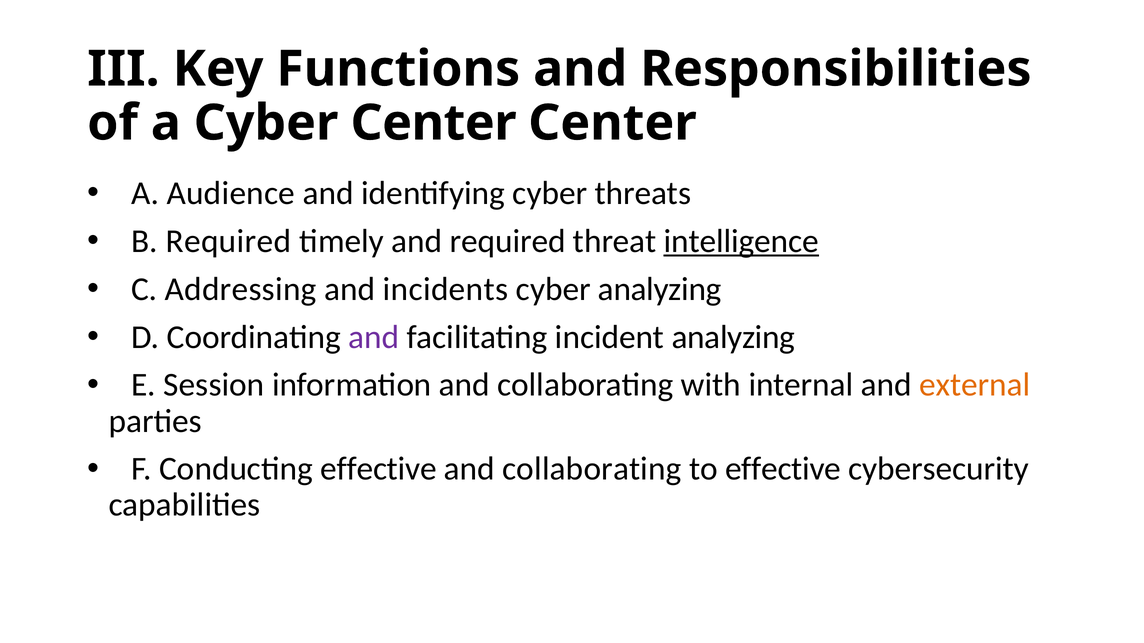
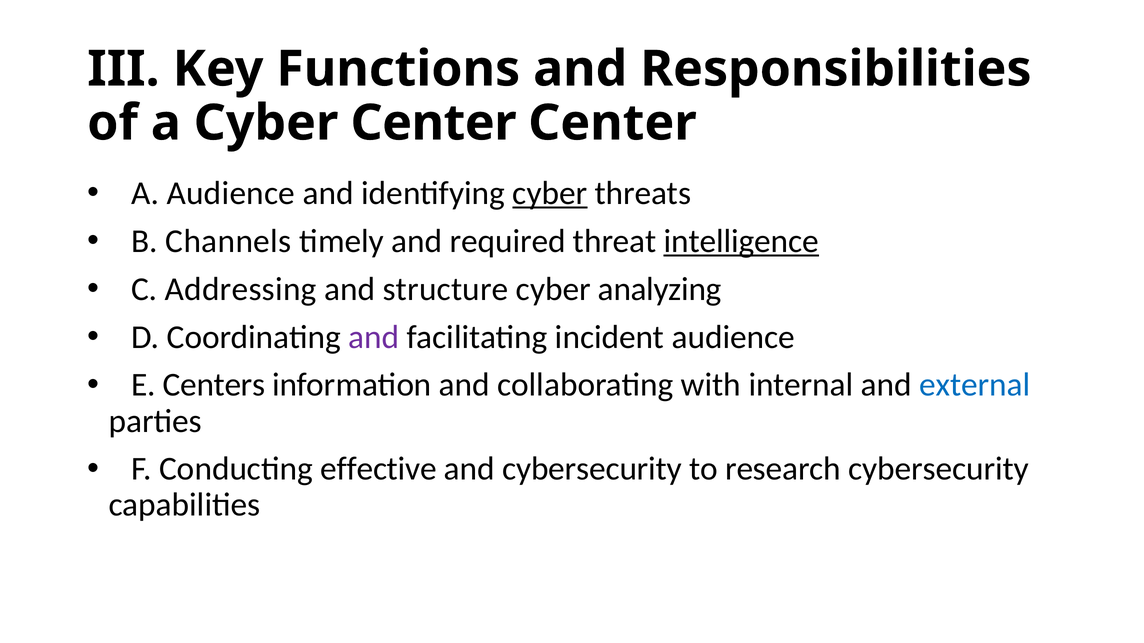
cyber underline: none -> present (550, 193)
B Required: Required -> Channels (228, 241)
incidents: incidents -> structure (446, 289)
incident analyzing: analyzing -> audience (733, 337)
Session: Session -> Centers (214, 385)
external colour: orange -> blue (975, 385)
collaborating: collaborating -> cybersecurity (592, 469)
to effective: effective -> research (783, 469)
